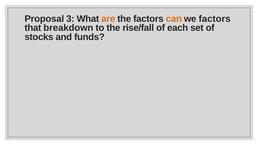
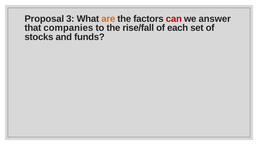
can colour: orange -> red (174, 19)
we factors: factors -> answer (215, 19)
breakdown: breakdown -> companies (68, 28)
